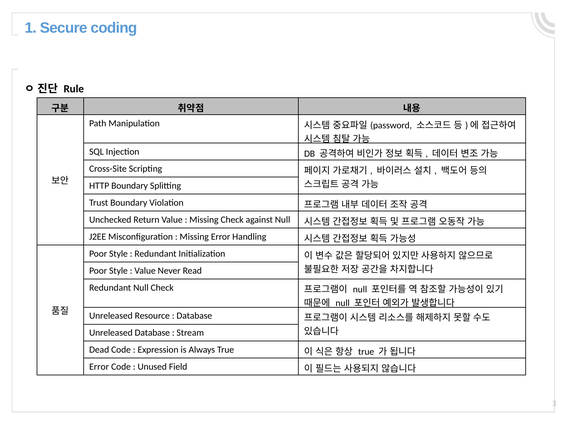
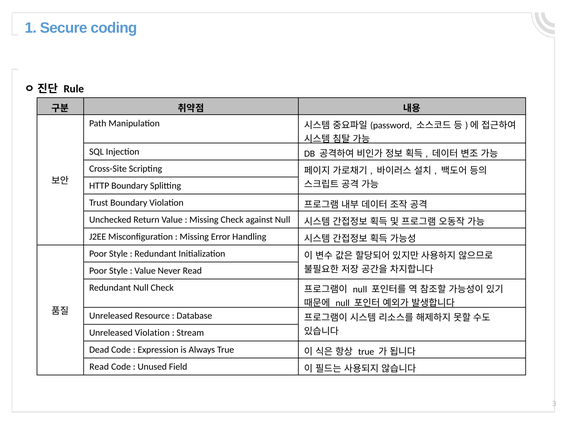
Unreleased Database: Database -> Violation (152, 333)
Error: Error -> Read (99, 367)
